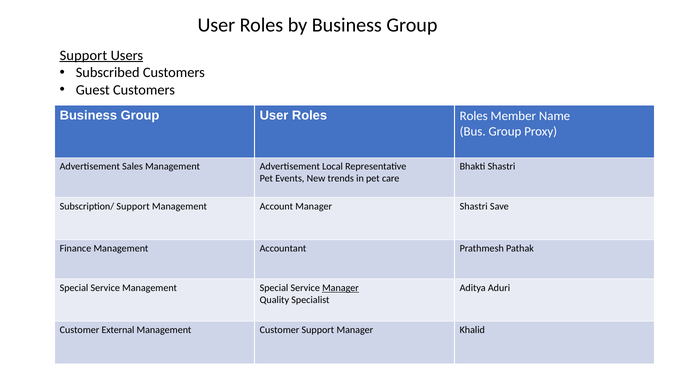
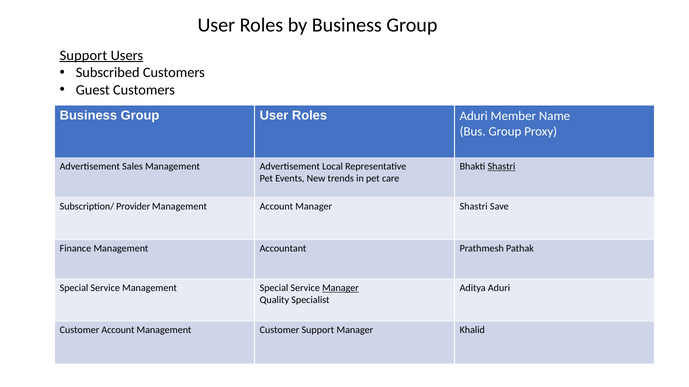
Roles Roles: Roles -> Aduri (474, 116)
Shastri underline: none -> present (502, 167)
Subscription/ Support: Support -> Provider (133, 207)
Customer External: External -> Account (118, 331)
